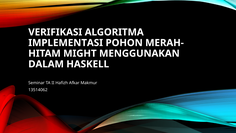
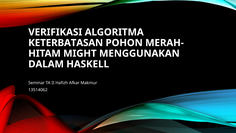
IMPLEMENTASI: IMPLEMENTASI -> KETERBATASAN (66, 43)
